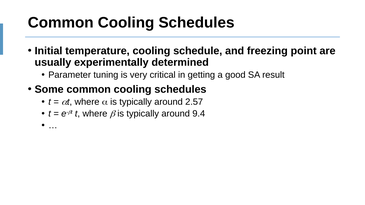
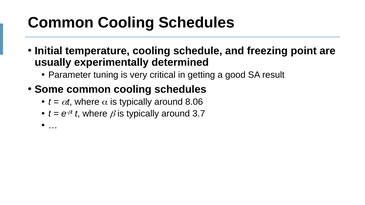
2.57: 2.57 -> 8.06 (194, 102)
9.4: 9.4 -> 3.7 (199, 114)
